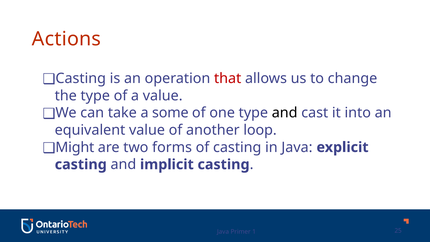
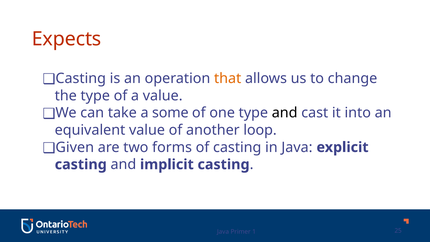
Actions: Actions -> Expects (67, 39)
that colour: red -> orange (228, 78)
Might: Might -> Given (75, 147)
